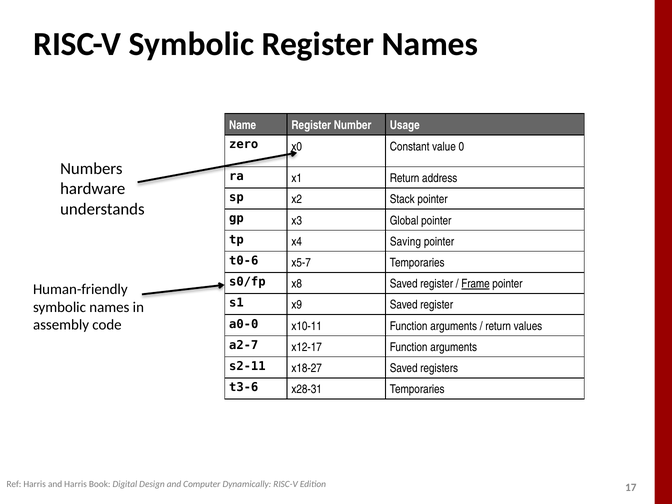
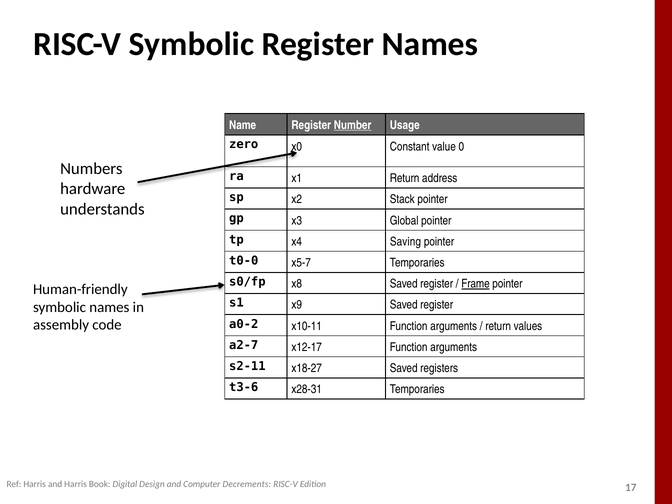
Number underline: none -> present (353, 125)
t0-6: t0-6 -> t0-0 (244, 261)
a0-0: a0-0 -> a0-2 (244, 324)
Dynamically: Dynamically -> Decrements (247, 484)
